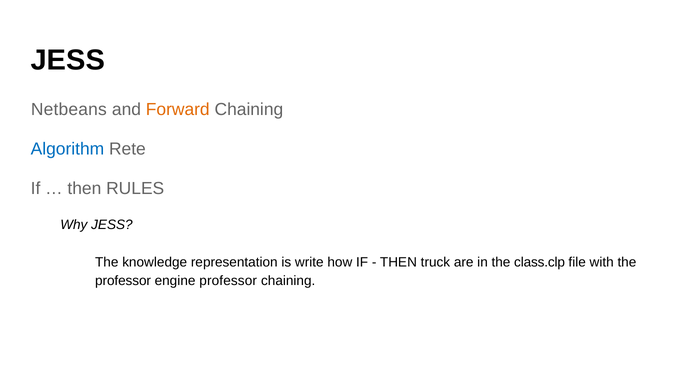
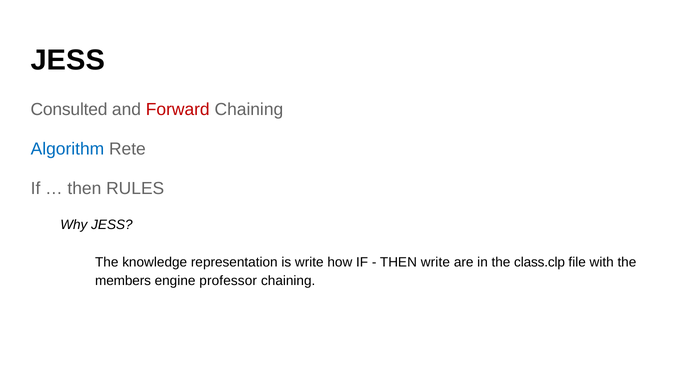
Netbeans: Netbeans -> Consulted (69, 110)
Forward colour: orange -> red (178, 110)
THEN truck: truck -> write (435, 262)
professor: professor -> members (123, 281)
